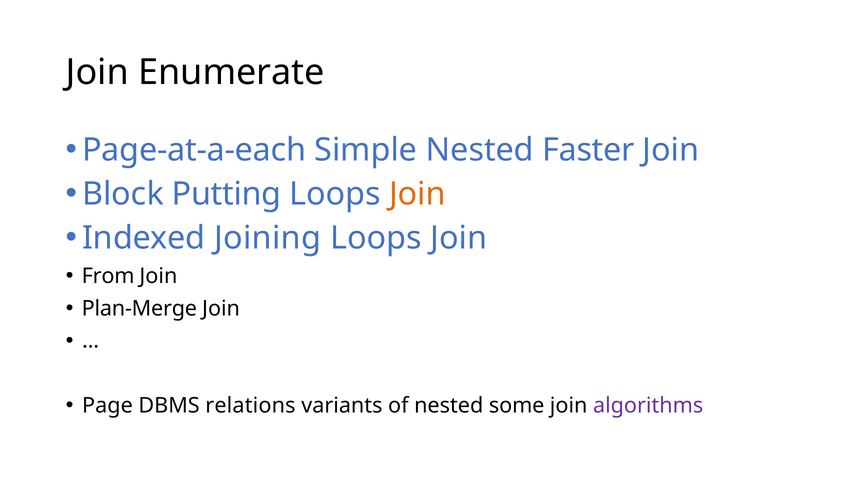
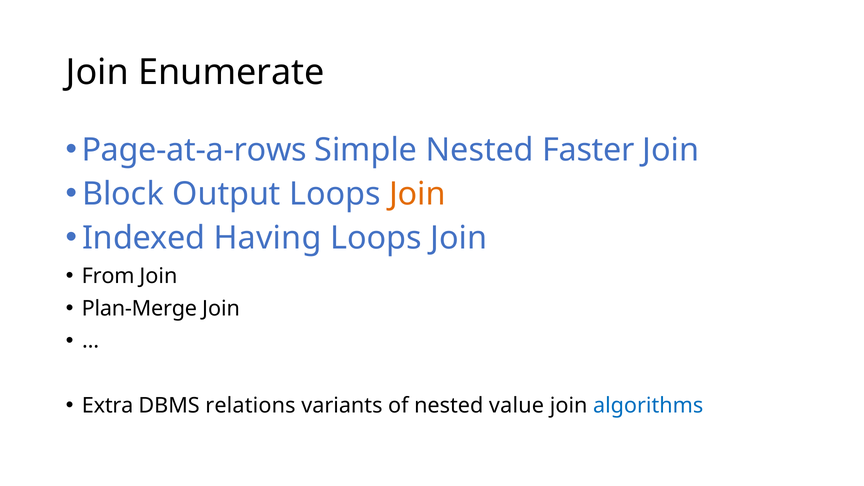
Page-at-a-each: Page-at-a-each -> Page-at-a-rows (194, 150)
Putting: Putting -> Output (227, 194)
Joining: Joining -> Having (268, 238)
Page: Page -> Extra (108, 405)
some: some -> value (517, 405)
algorithms colour: purple -> blue (648, 405)
